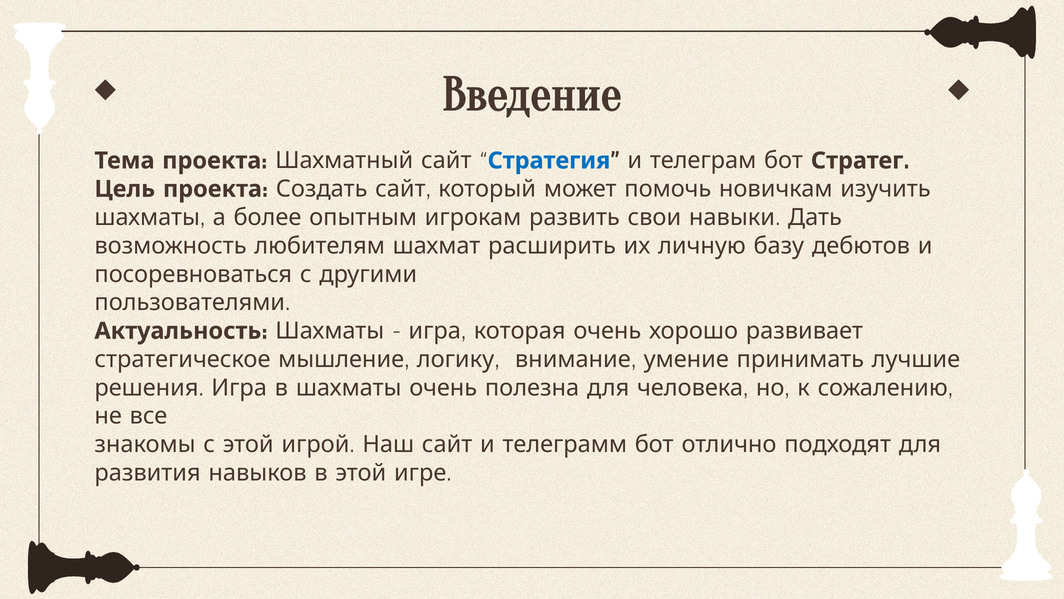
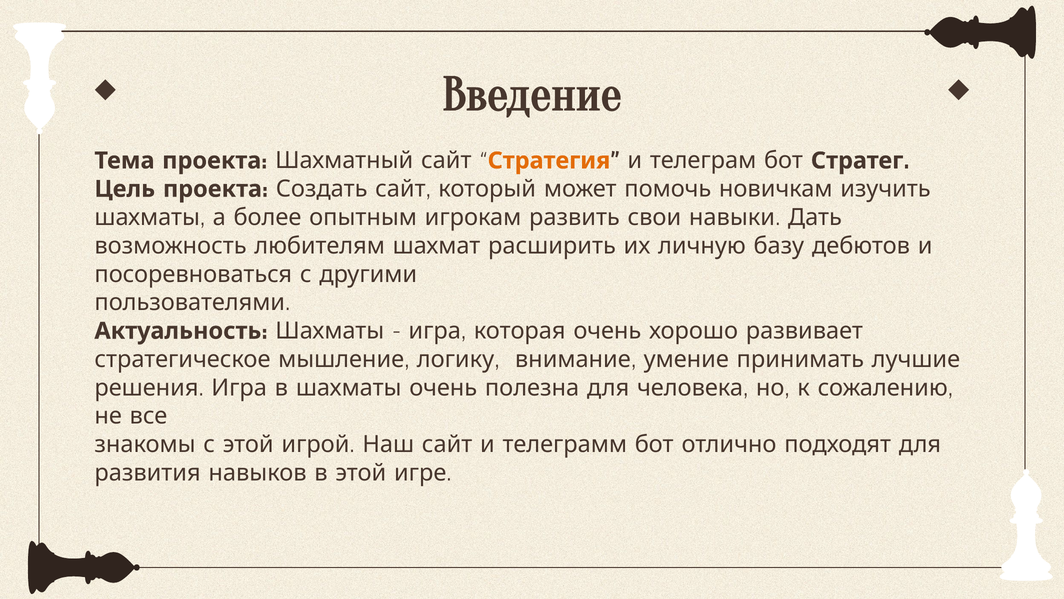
Стратегия colour: blue -> orange (549, 161)
